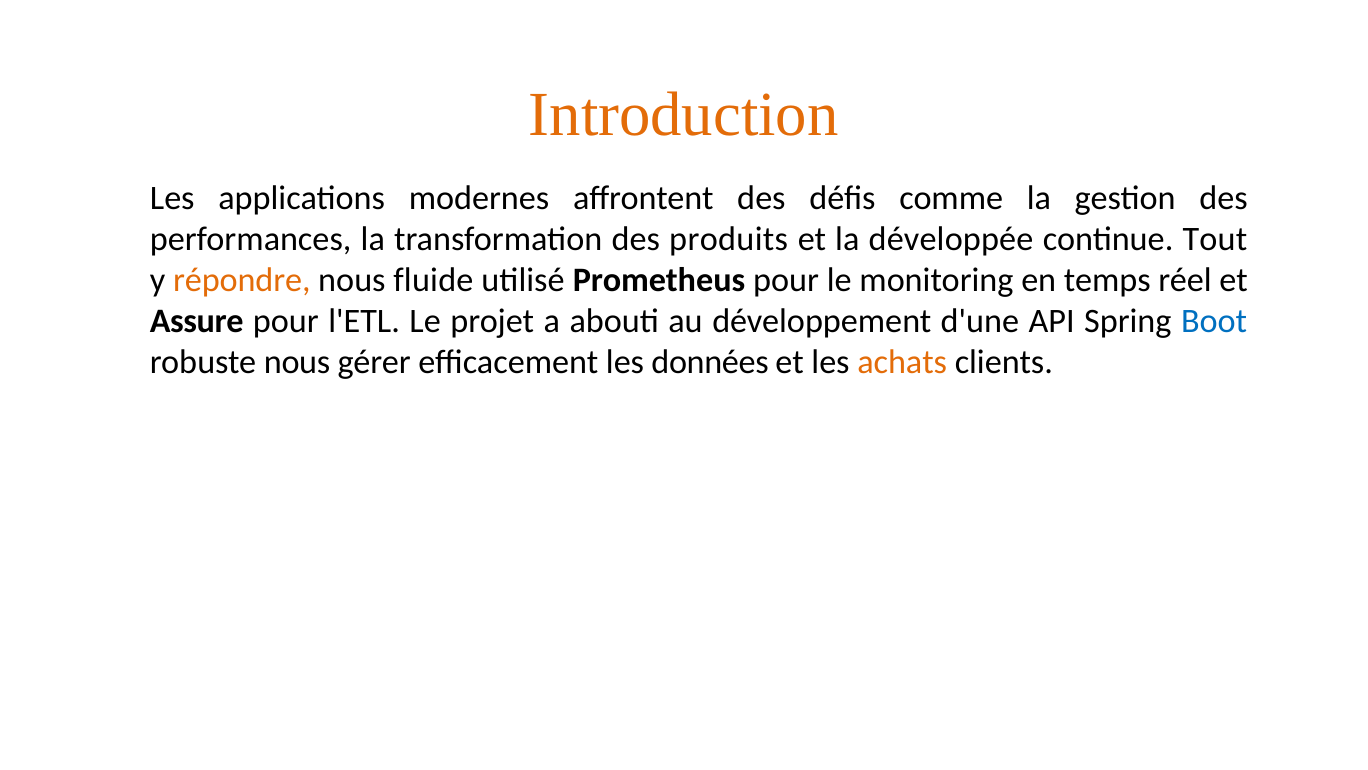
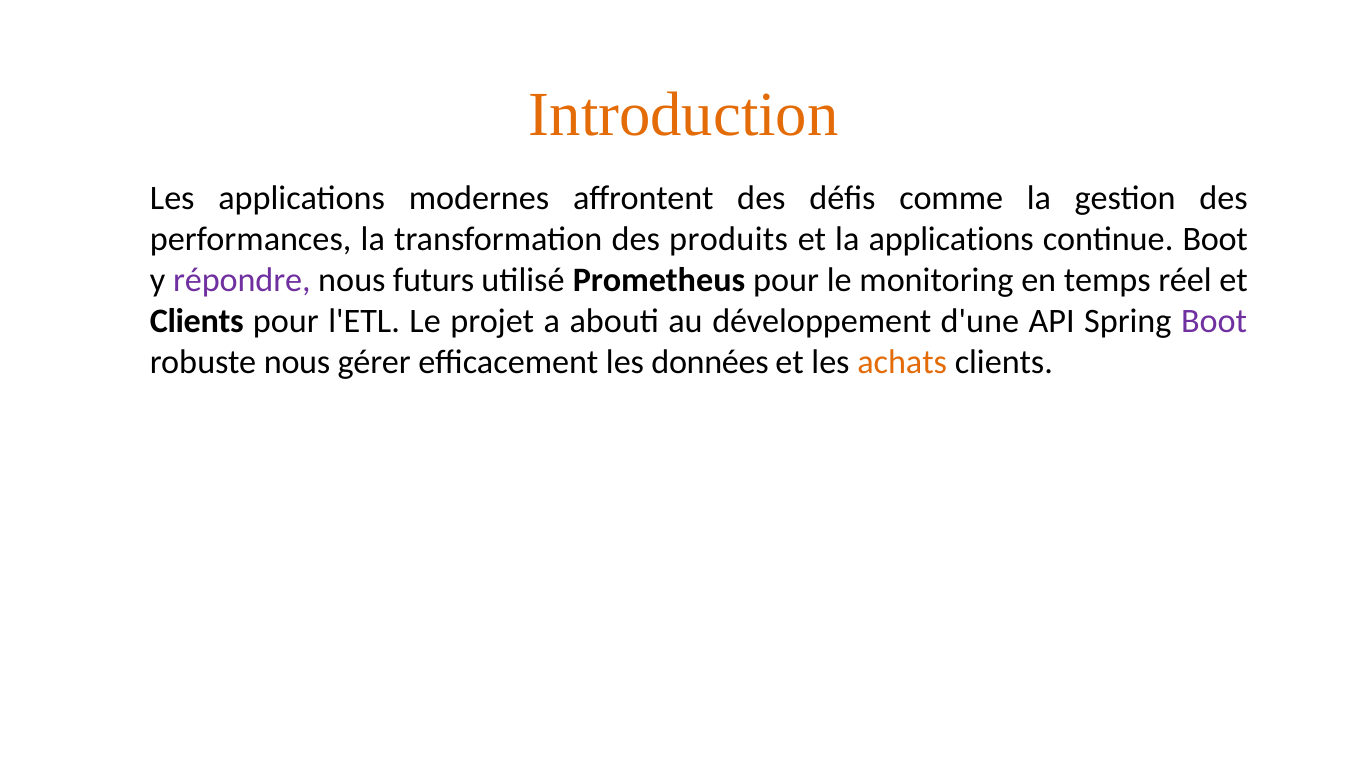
la développée: développée -> applications (951, 239)
continue Tout: Tout -> Boot (1215, 239)
répondre colour: orange -> purple (242, 280)
fluide: fluide -> futurs (434, 280)
Assure: Assure -> Clients (197, 321)
Boot colour: blue -> purple (1214, 321)
